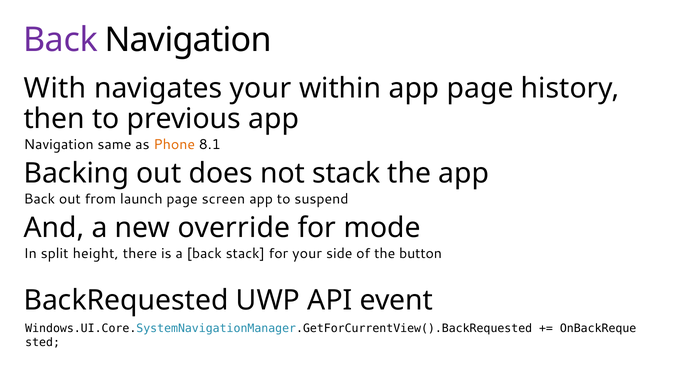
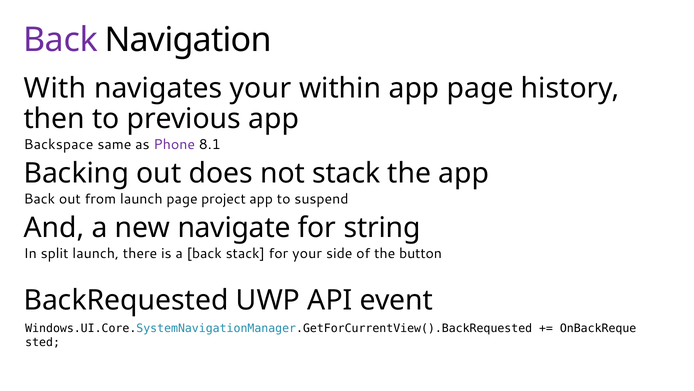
Navigation: Navigation -> Backspace (59, 145)
Phone colour: orange -> purple (174, 145)
screen: screen -> project (224, 199)
override: override -> navigate (234, 227)
mode: mode -> string (382, 227)
split height: height -> launch (96, 253)
